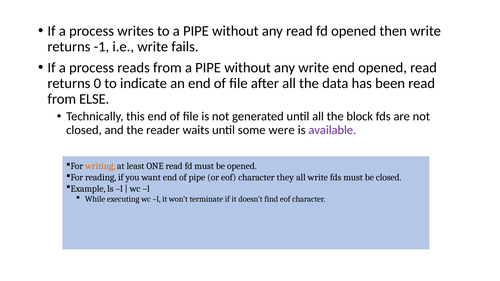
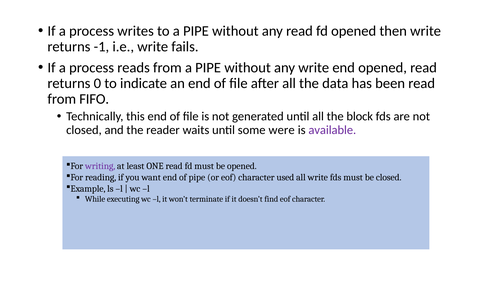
ELSE: ELSE -> FIFO (94, 99)
writing colour: orange -> purple (100, 166)
they: they -> used (285, 178)
